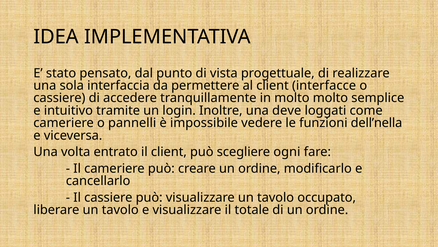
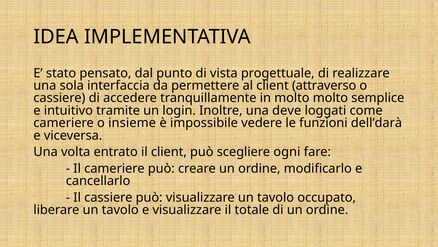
interfacce: interfacce -> attraverso (324, 85)
pannelli: pannelli -> insieme (132, 123)
dell’nella: dell’nella -> dell’darà (376, 123)
